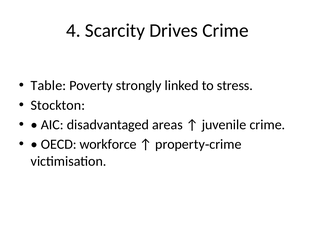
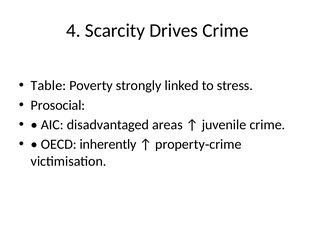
Stockton: Stockton -> Prosocial (58, 105)
workforce: workforce -> inherently (108, 145)
